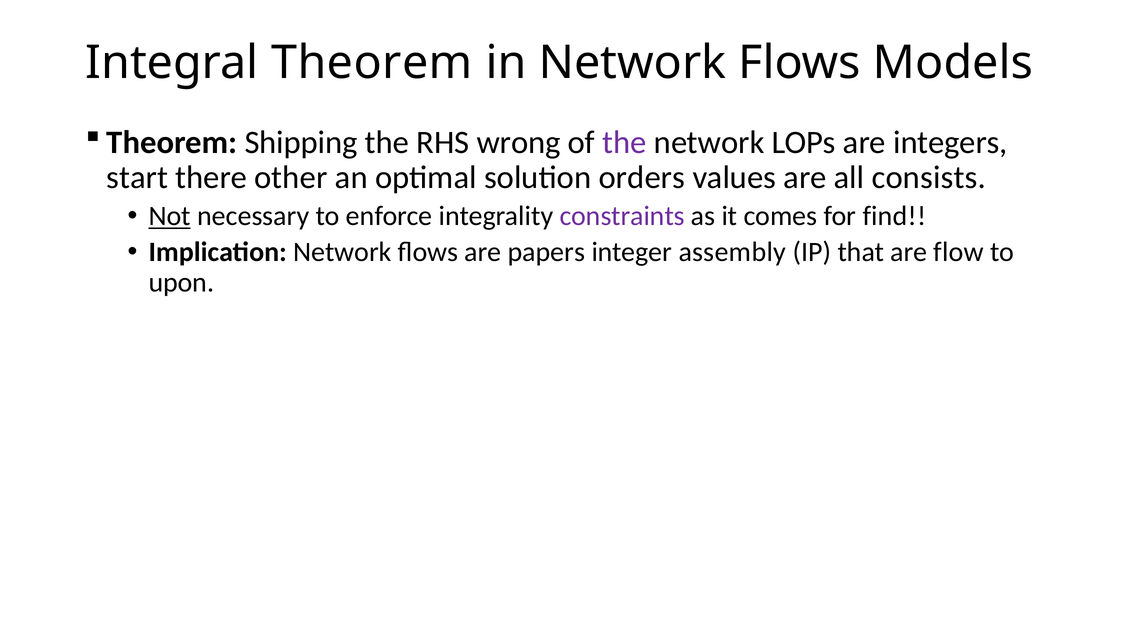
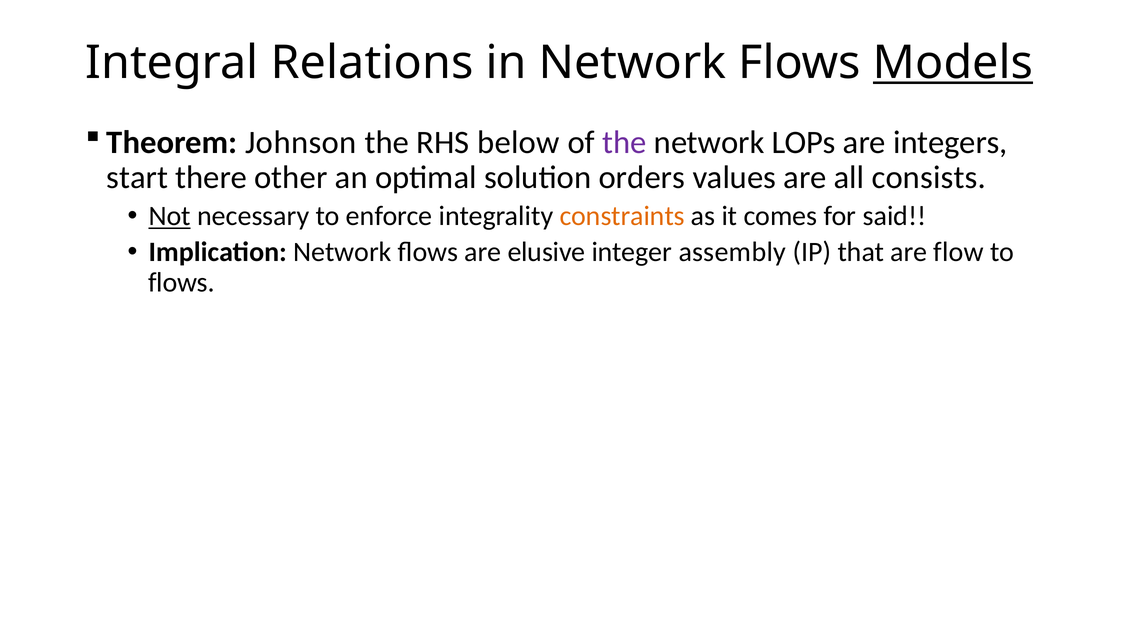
Integral Theorem: Theorem -> Relations (372, 63)
Models underline: none -> present (953, 63)
Shipping: Shipping -> Johnson (301, 142)
wrong: wrong -> below (518, 142)
constraints colour: purple -> orange (622, 216)
find: find -> said (895, 216)
papers: papers -> elusive (546, 252)
upon: upon -> flows (181, 283)
